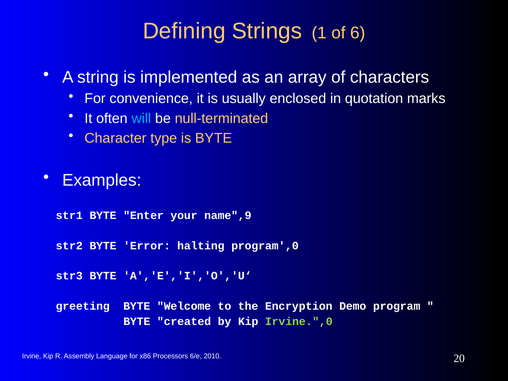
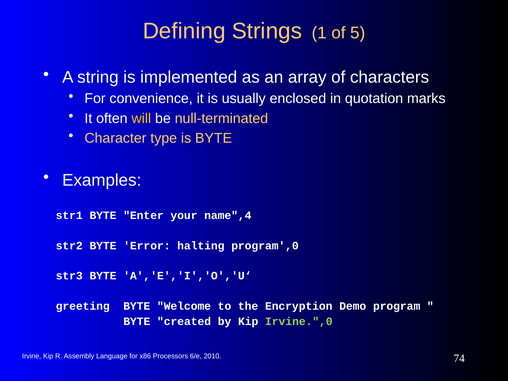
6: 6 -> 5 (358, 33)
will colour: light blue -> yellow (141, 118)
name",9: name",9 -> name",4 (228, 215)
20: 20 -> 74 (459, 358)
